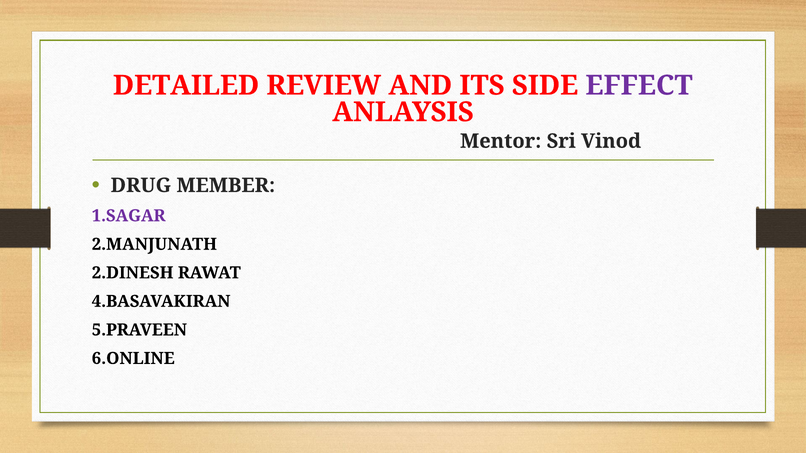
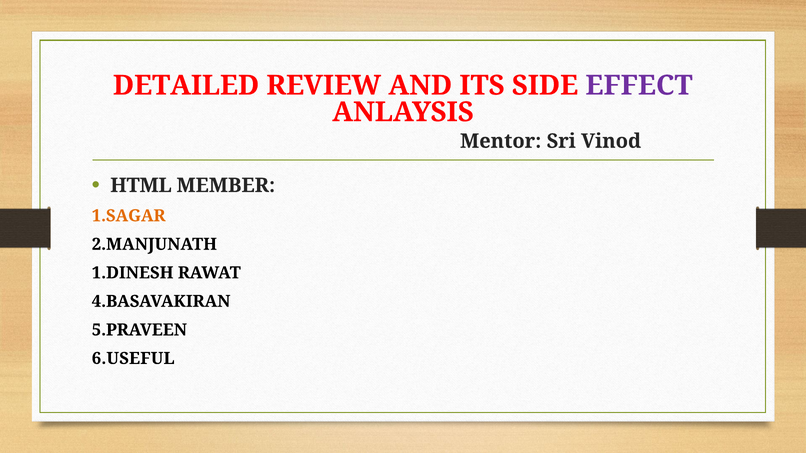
DRUG: DRUG -> HTML (141, 186)
1.SAGAR colour: purple -> orange (129, 216)
2.DINESH: 2.DINESH -> 1.DINESH (133, 273)
6.ONLINE: 6.ONLINE -> 6.USEFUL (133, 359)
